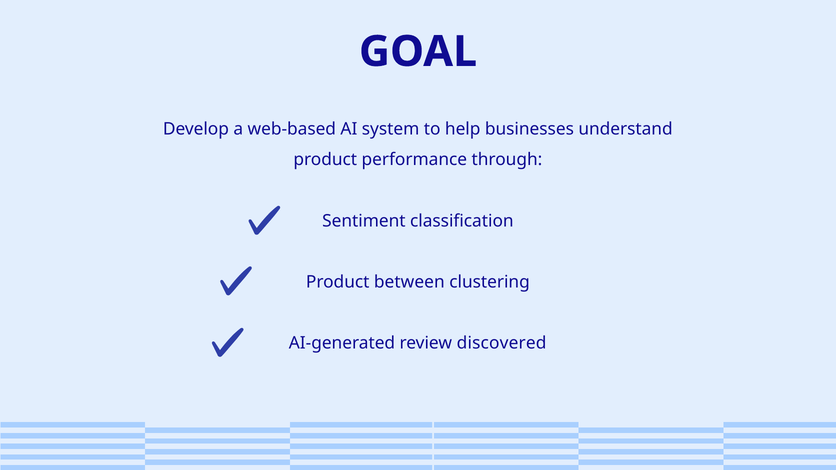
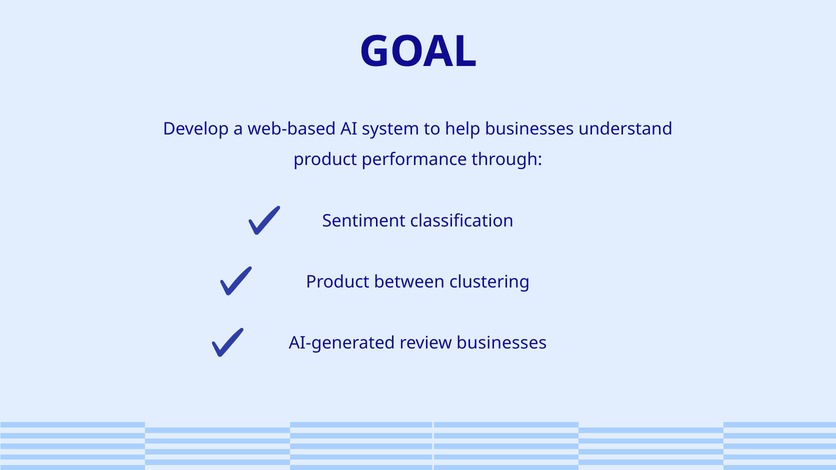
review discovered: discovered -> businesses (502, 343)
